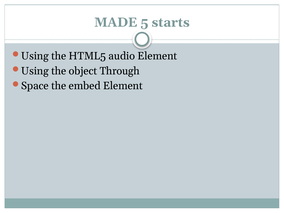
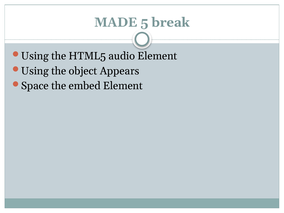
starts: starts -> break (171, 22)
Through: Through -> Appears (120, 71)
